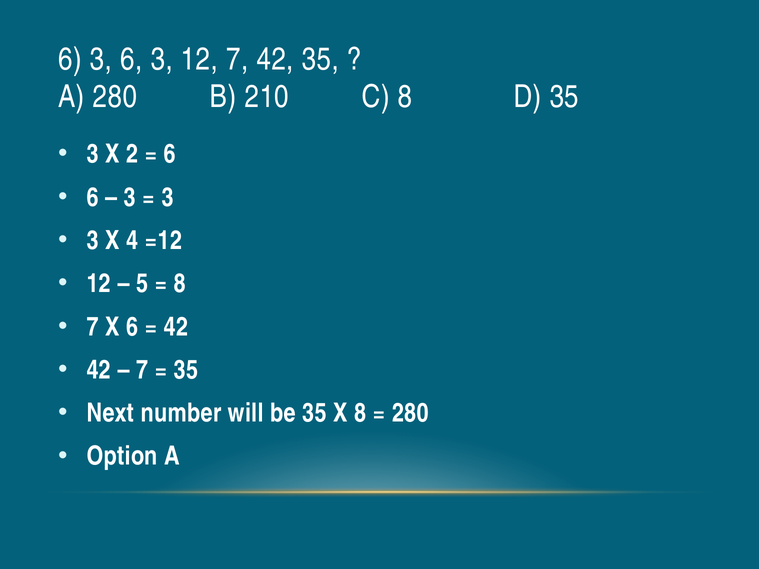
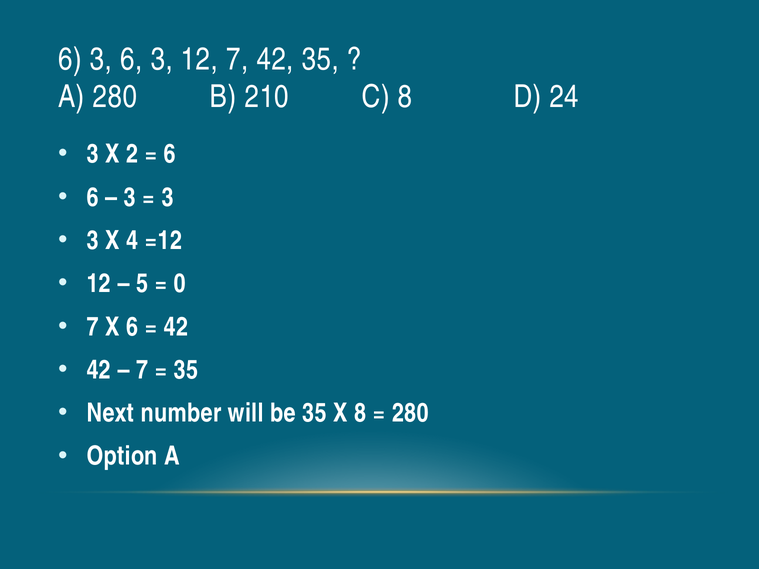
D 35: 35 -> 24 (564, 97)
8: 8 -> 0 (180, 284)
